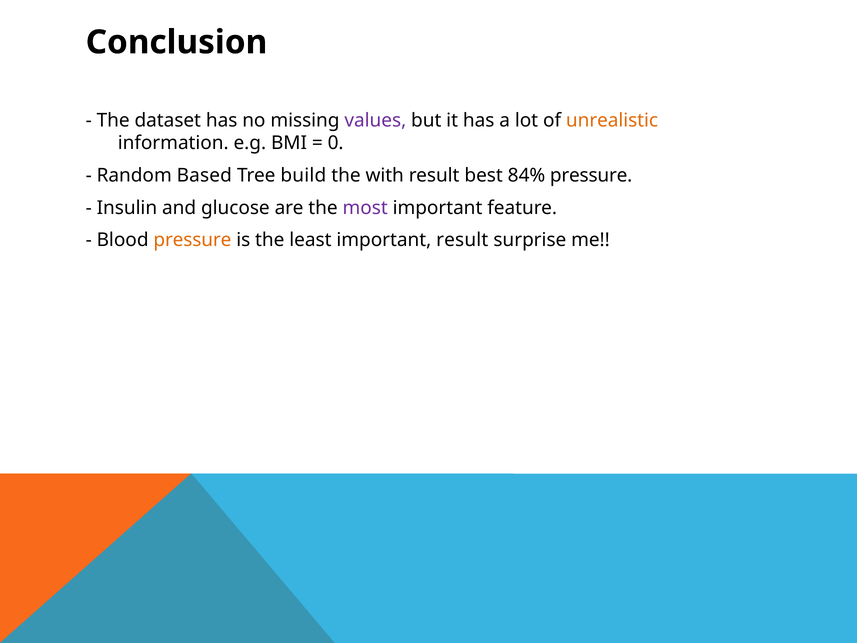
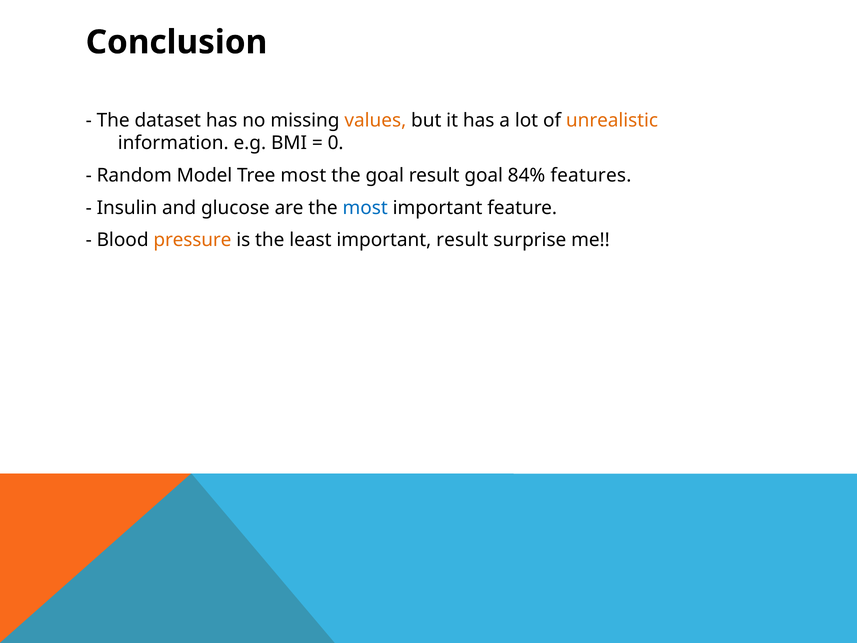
values colour: purple -> orange (375, 120)
Based: Based -> Model (204, 175)
Tree build: build -> most (303, 175)
the with: with -> goal (385, 175)
result best: best -> goal (484, 175)
84% pressure: pressure -> features (591, 175)
most colour: purple -> blue (365, 208)
